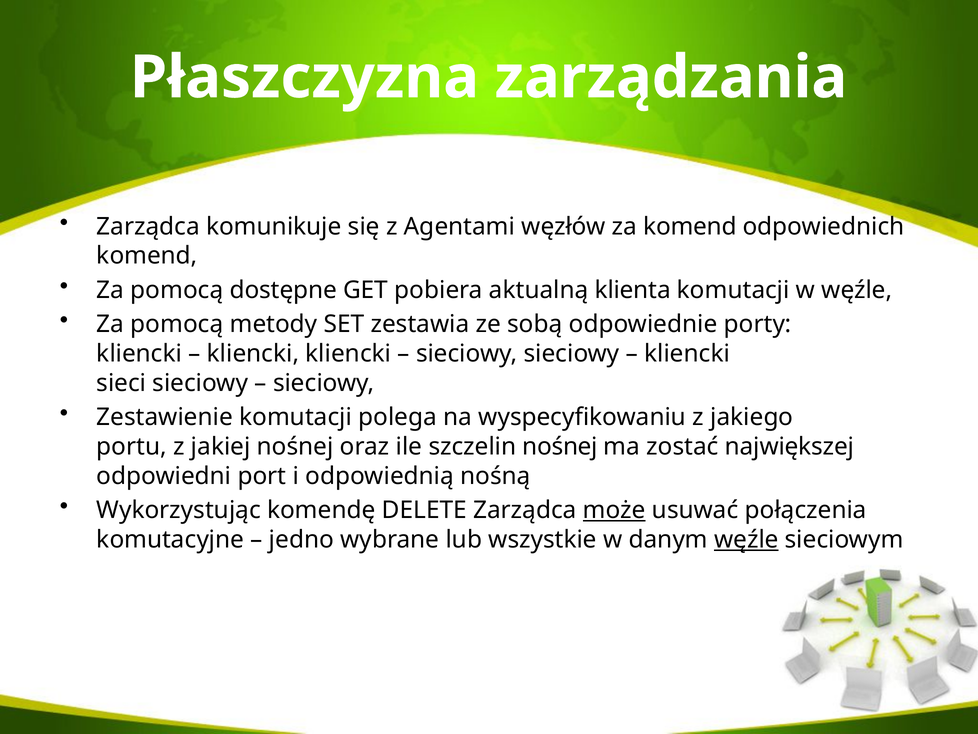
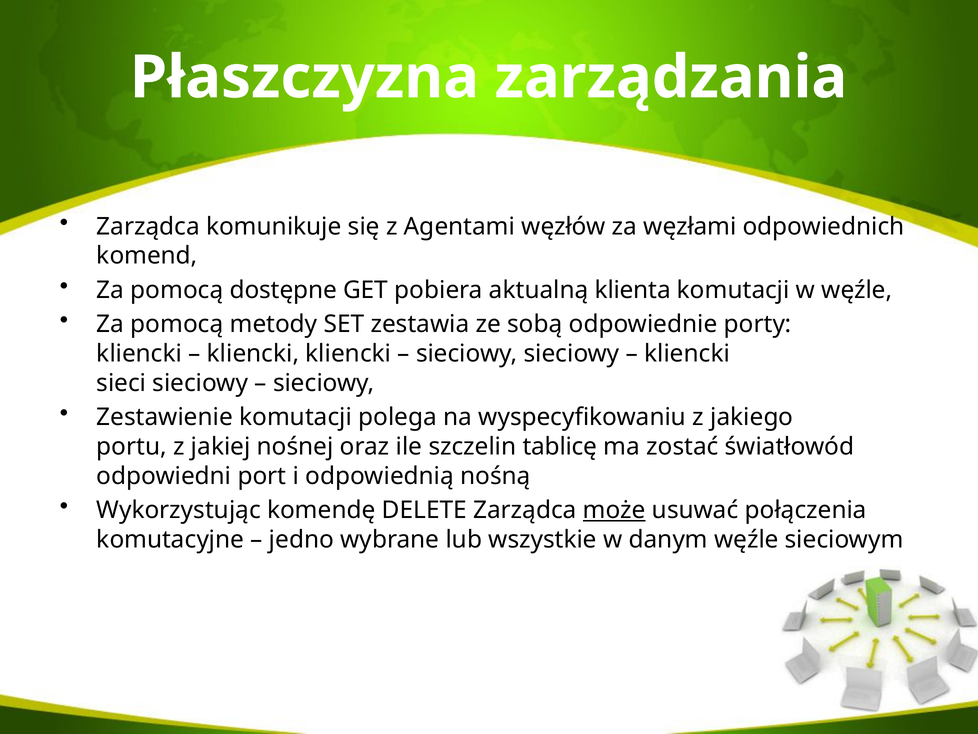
za komend: komend -> węzłami (690, 226)
szczelin nośnej: nośnej -> tablicę (560, 446)
największej: największej -> światłowód (790, 446)
węźle underline: present -> none (746, 539)
